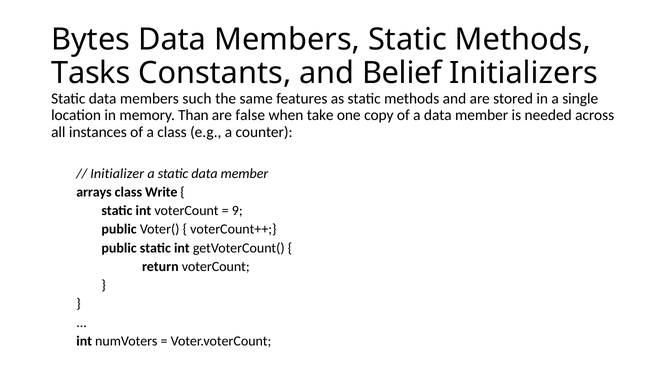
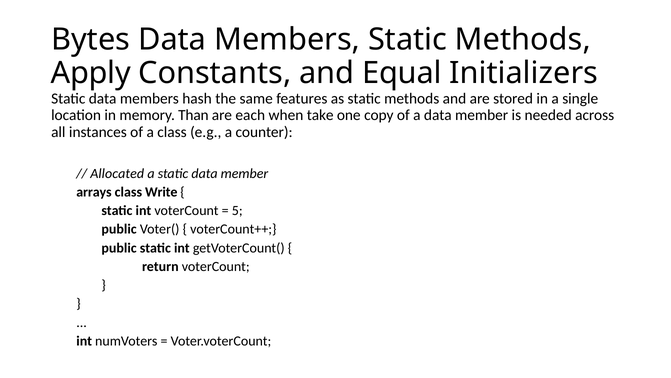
Tasks: Tasks -> Apply (91, 73)
Belief: Belief -> Equal (402, 73)
such: such -> hash (197, 99)
false: false -> each (250, 115)
Initializer: Initializer -> Allocated (117, 173)
9: 9 -> 5 (237, 210)
